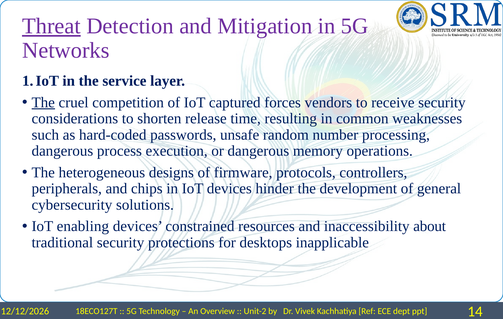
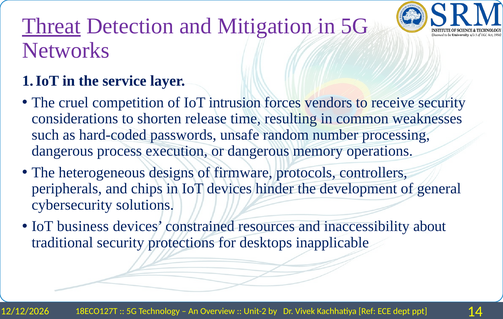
The underline: present -> none (43, 102)
captured: captured -> intrusion (235, 102)
enabling: enabling -> business (83, 226)
